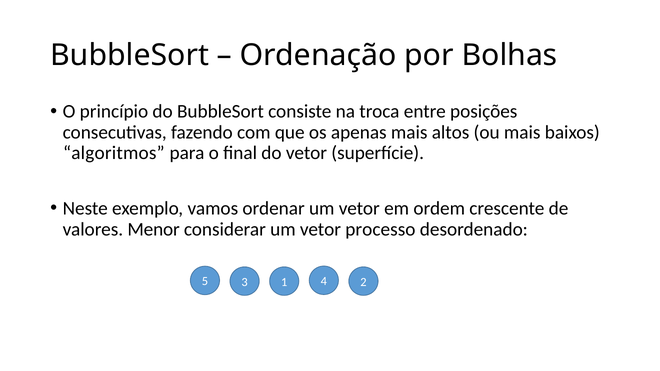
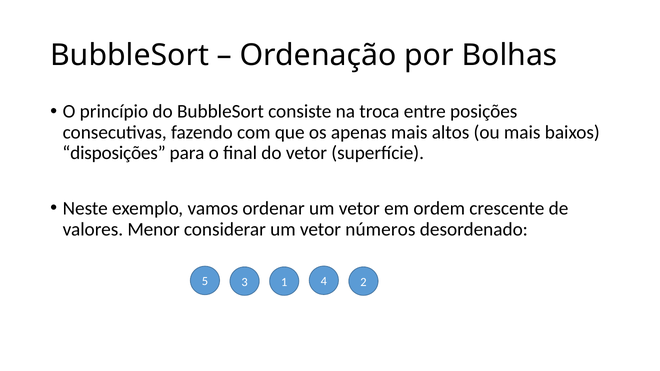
algoritmos: algoritmos -> disposições (114, 153)
processo: processo -> números (380, 229)
